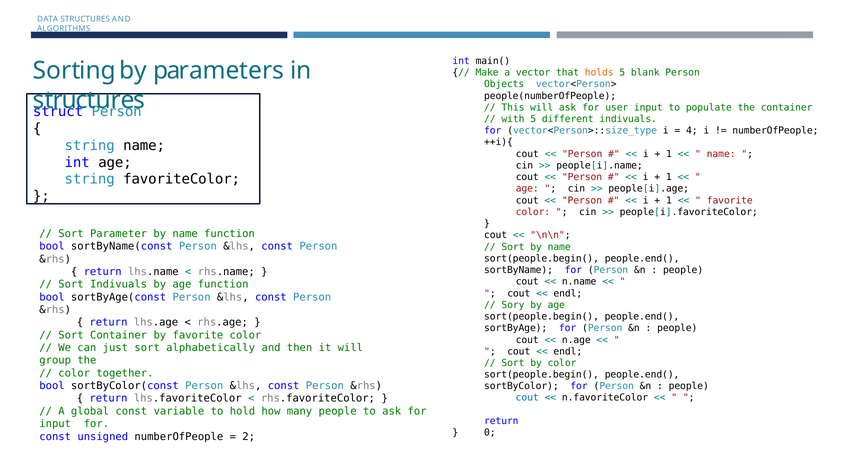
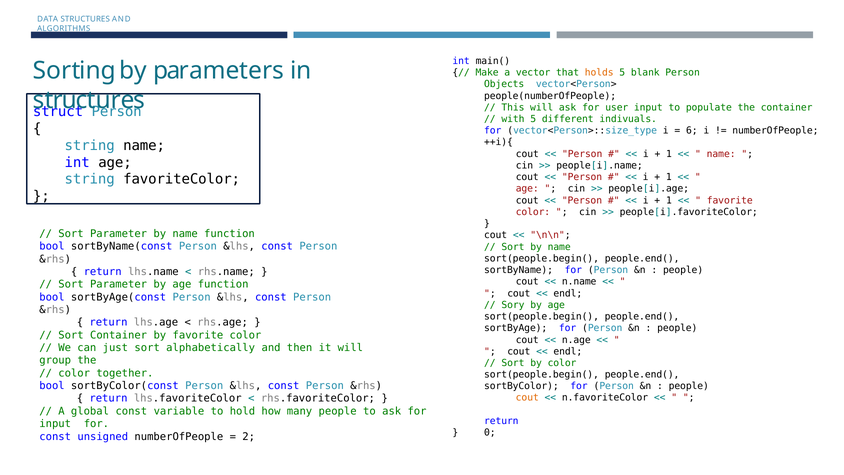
4: 4 -> 6 (692, 131)
Indivuals: Indivuals -> Parameter (119, 284)
cout colour: blue -> orange (527, 398)
